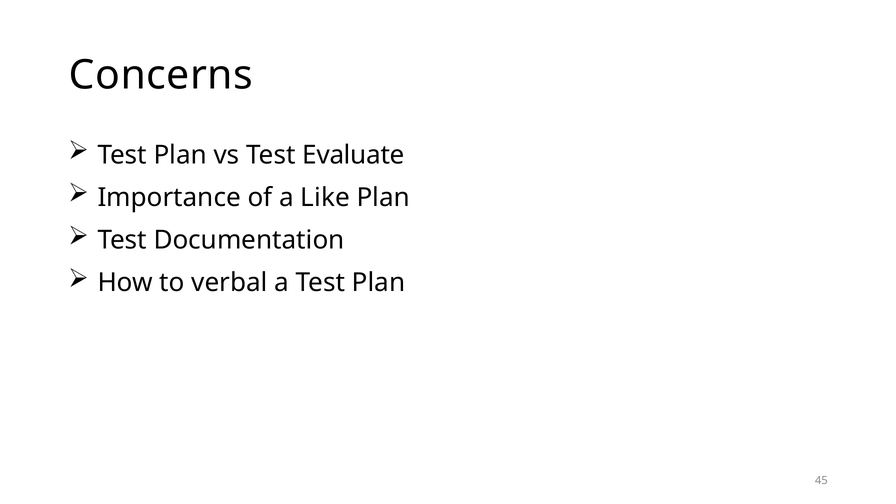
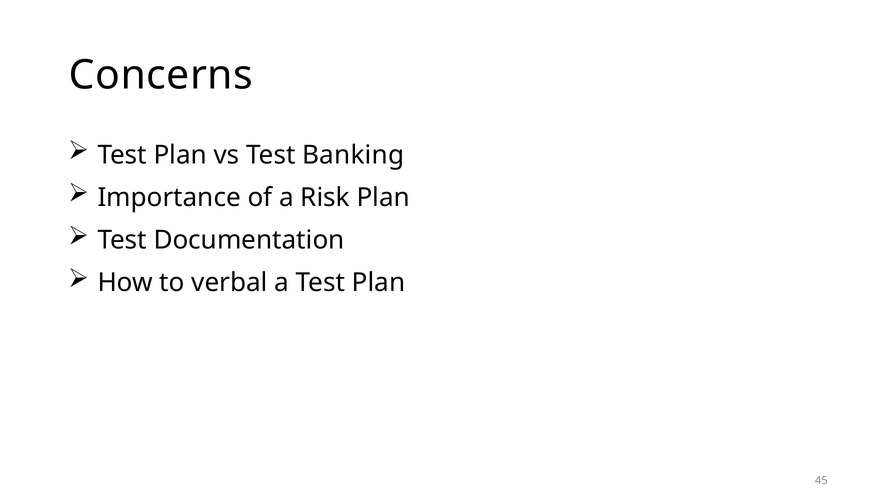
Evaluate: Evaluate -> Banking (353, 155)
Like: Like -> Risk (325, 198)
